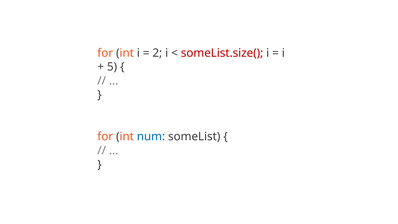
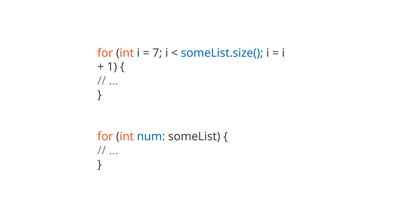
2: 2 -> 7 (157, 53)
someList.size( colour: red -> blue (222, 53)
5: 5 -> 1 (112, 67)
